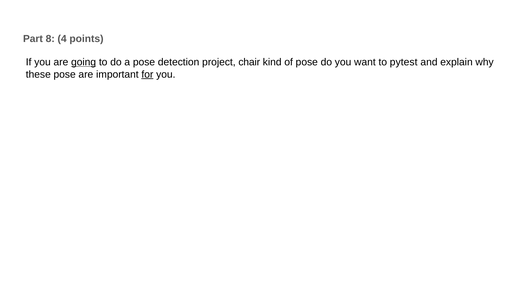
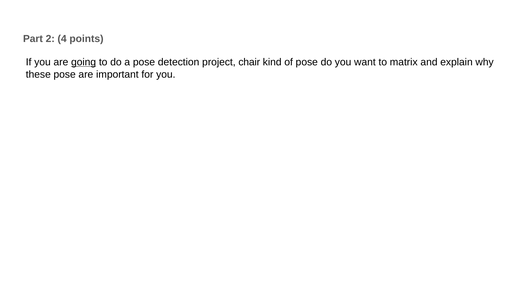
8: 8 -> 2 (50, 39)
pytest: pytest -> matrix (404, 62)
for underline: present -> none (147, 75)
